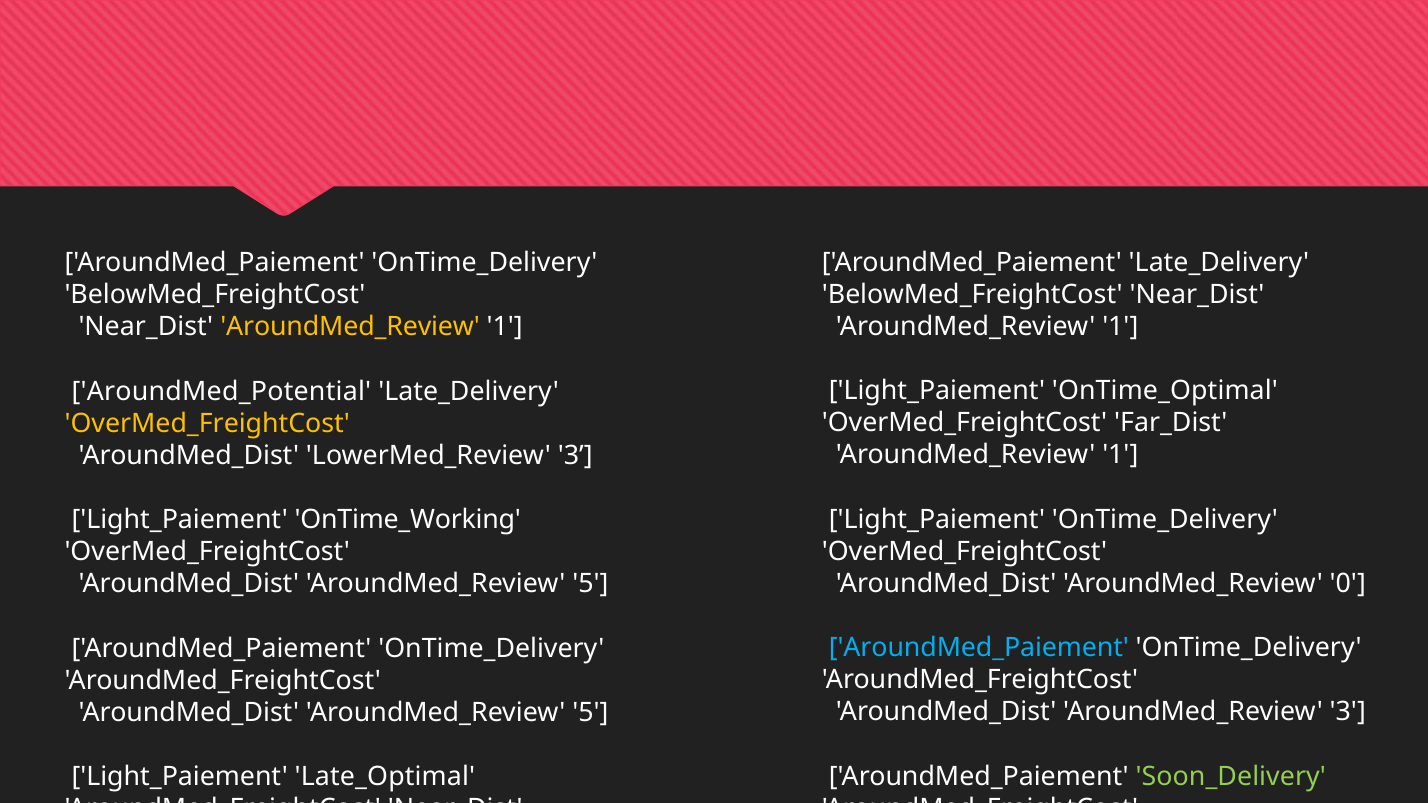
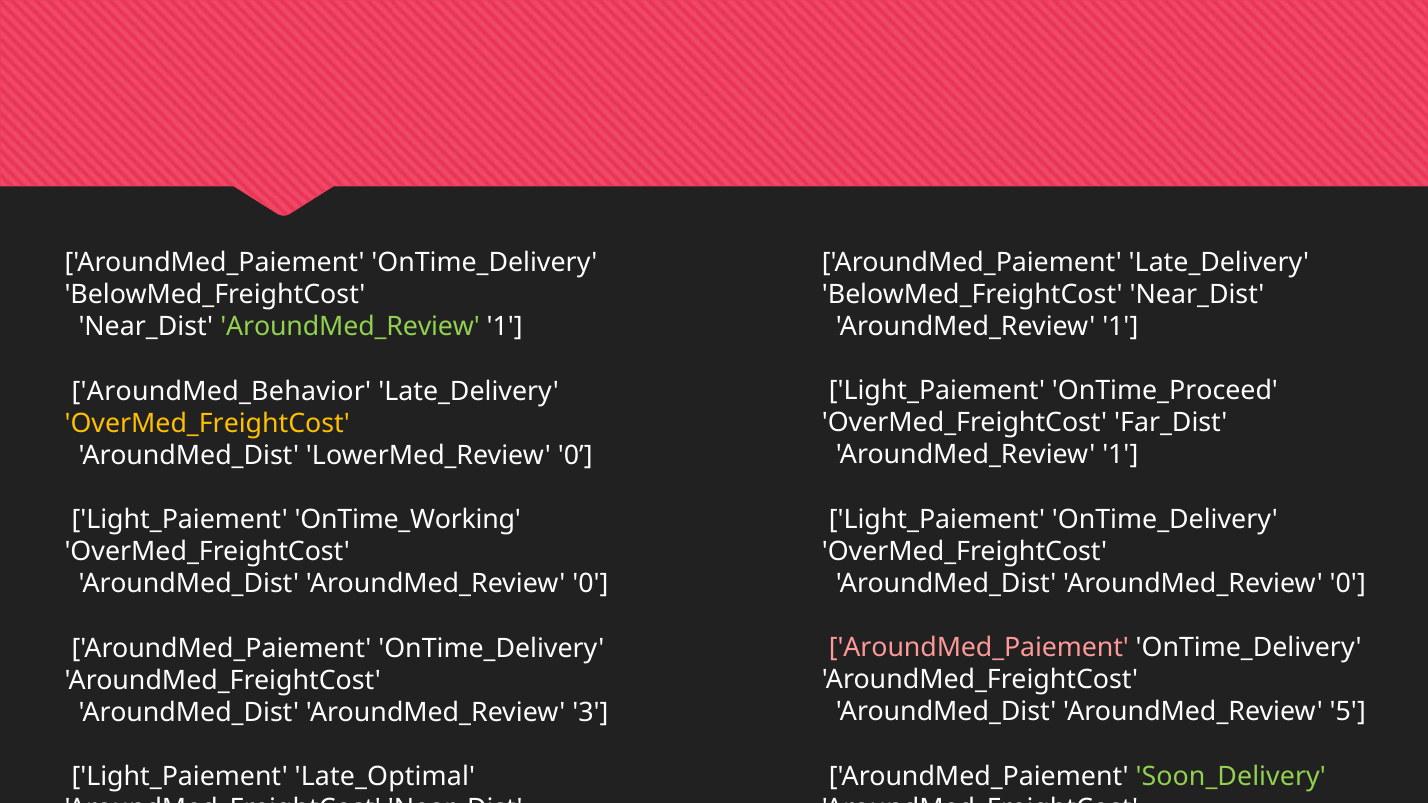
AroundMed_Review colour: yellow -> light green (350, 327)
OnTime_Optimal: OnTime_Optimal -> OnTime_Proceed (1165, 391)
AroundMed_Potential: AroundMed_Potential -> AroundMed_Behavior (221, 391)
LowerMed_Review 3: 3 -> 0 (575, 456)
5: 5 -> 0 (590, 584)
AroundMed_Paiement colour: light blue -> pink (979, 648)
AroundMed_Review 3: 3 -> 5 (1348, 712)
5: 5 -> 3 (590, 713)
